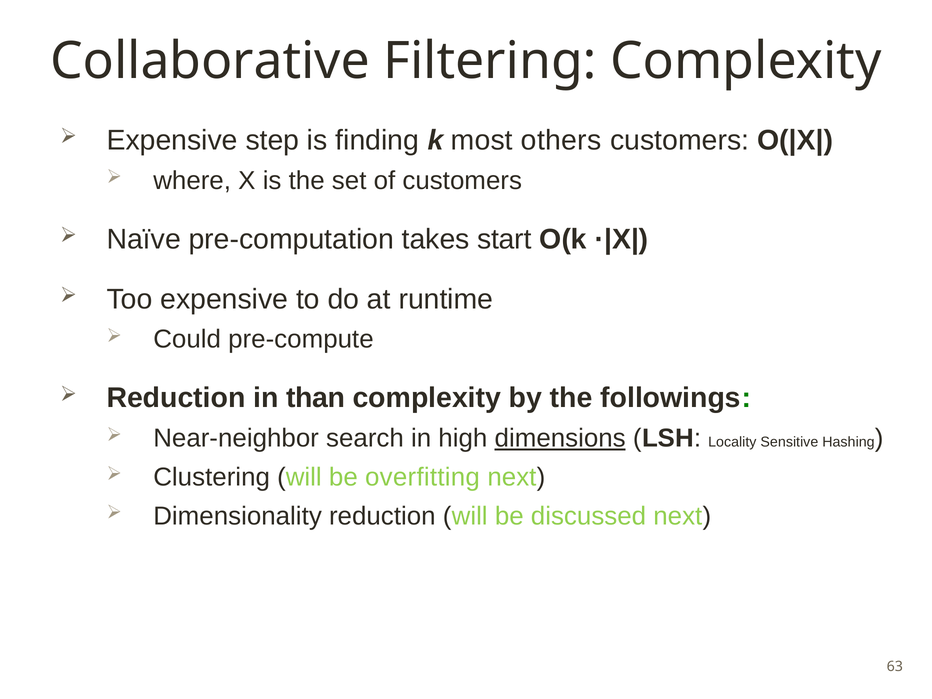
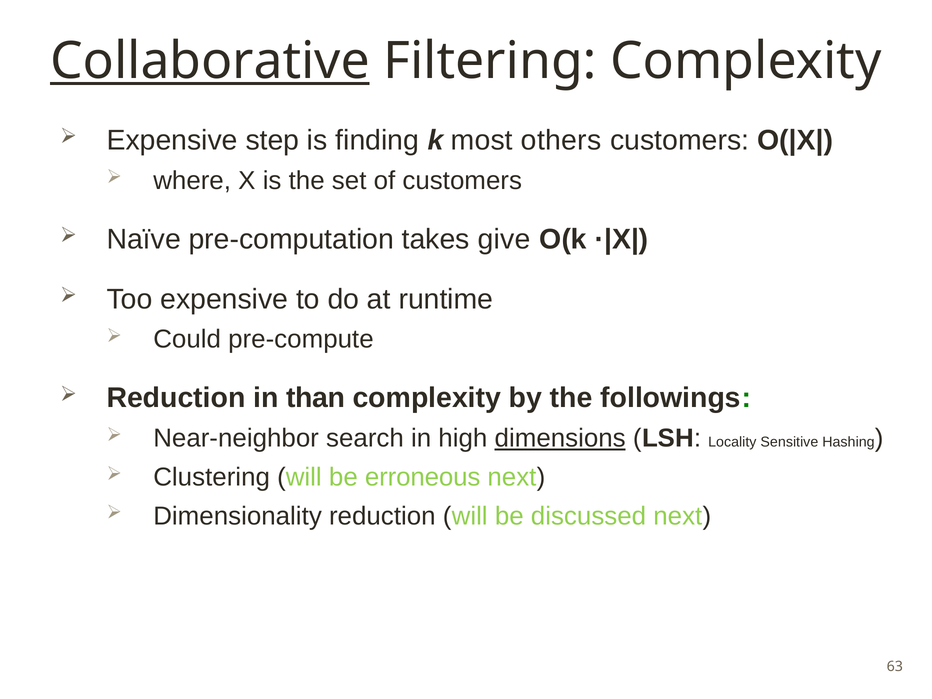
Collaborative underline: none -> present (210, 61)
start: start -> give (504, 239)
overfitting: overfitting -> erroneous (423, 477)
